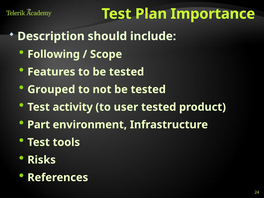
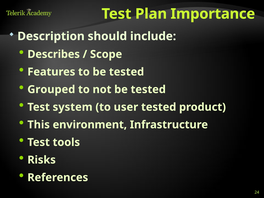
Following: Following -> Describes (54, 54)
activity: activity -> system (73, 107)
Part: Part -> This (39, 125)
